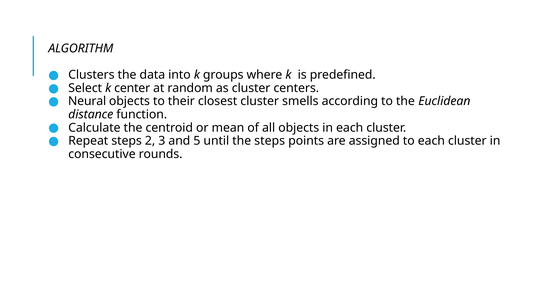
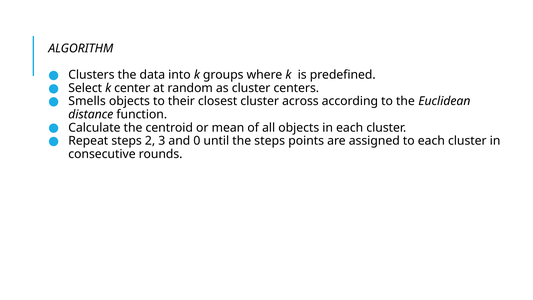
Neural: Neural -> Smells (87, 101)
smells: smells -> across (300, 101)
5: 5 -> 0 (197, 141)
